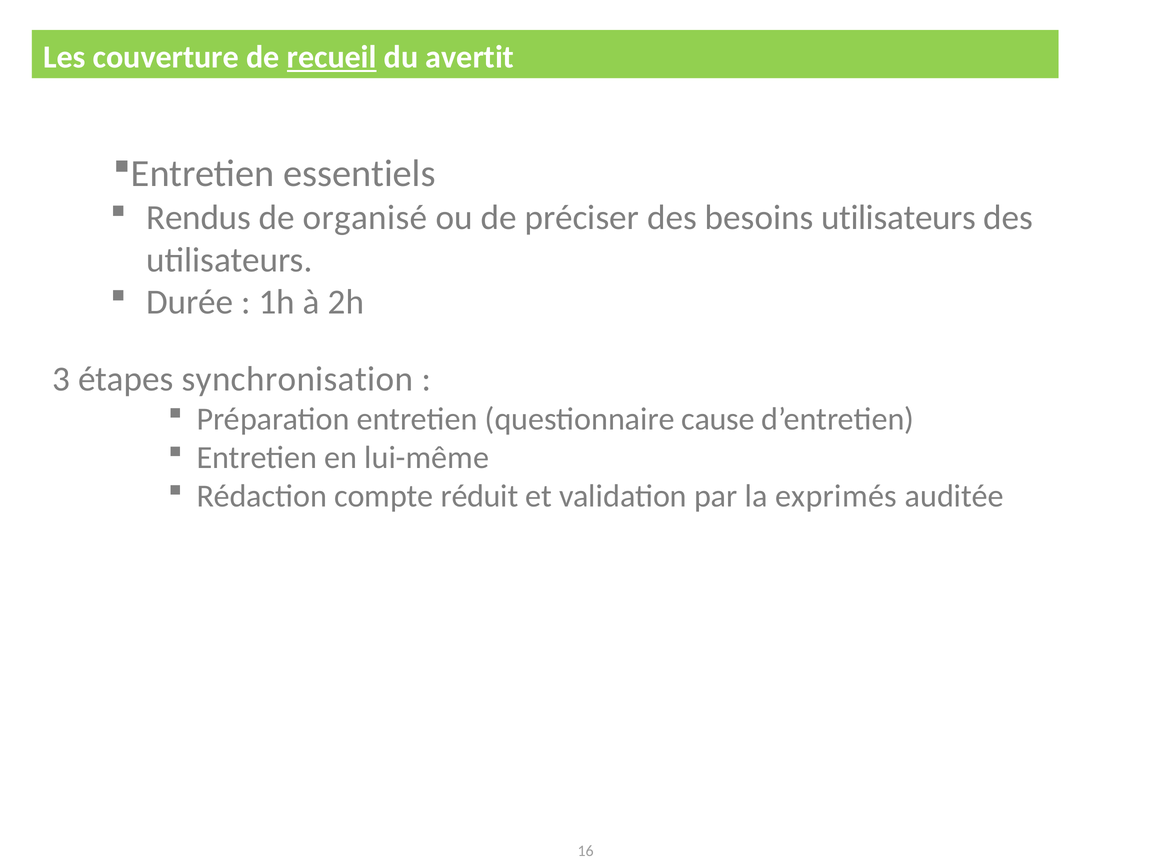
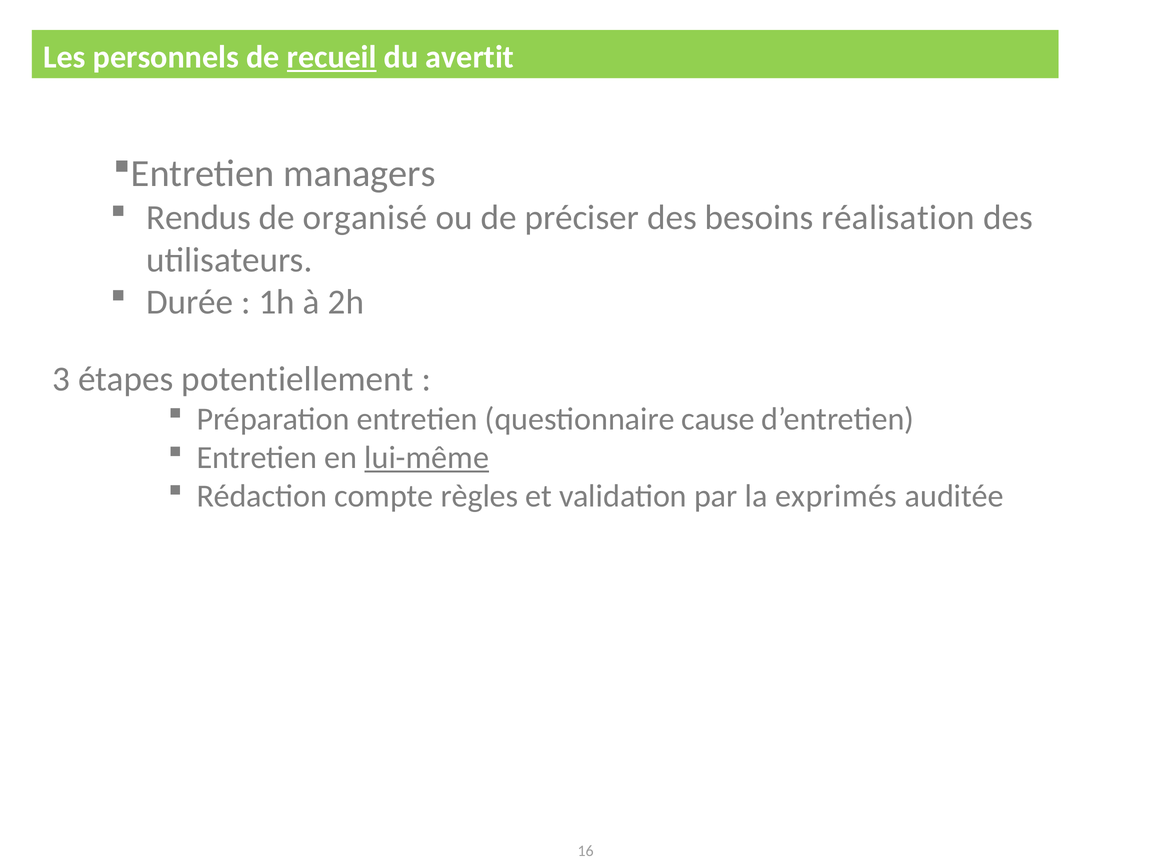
couverture: couverture -> personnels (166, 57)
essentiels: essentiels -> managers (359, 174)
besoins utilisateurs: utilisateurs -> réalisation (898, 218)
synchronisation: synchronisation -> potentiellement (298, 379)
lui-même underline: none -> present (427, 458)
réduit: réduit -> règles (479, 496)
